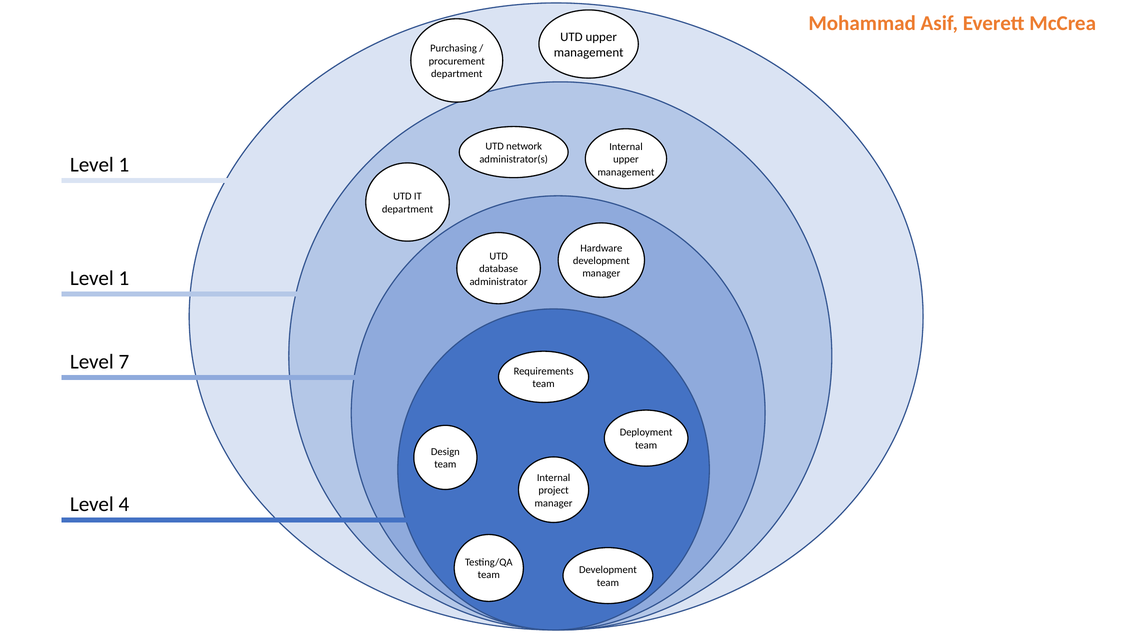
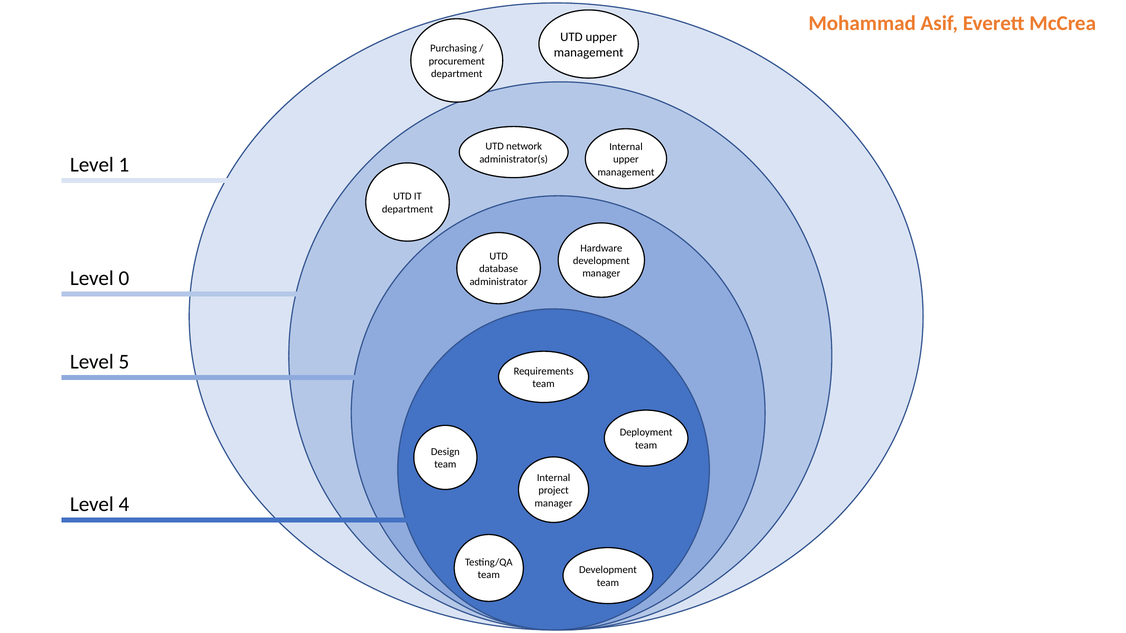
1: 1 -> 0 (124, 278)
7: 7 -> 5 (124, 362)
